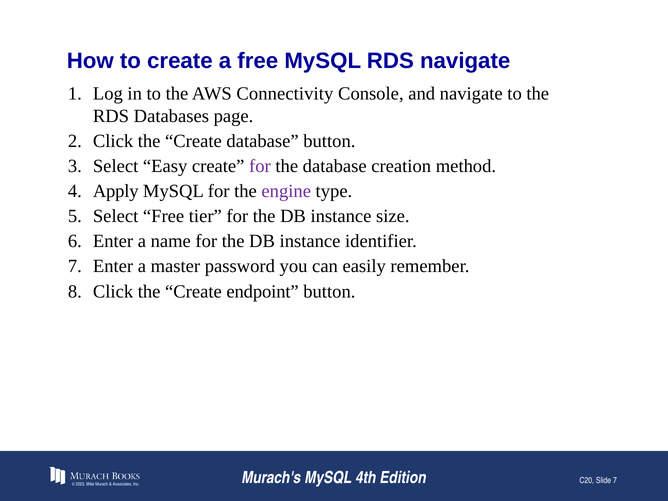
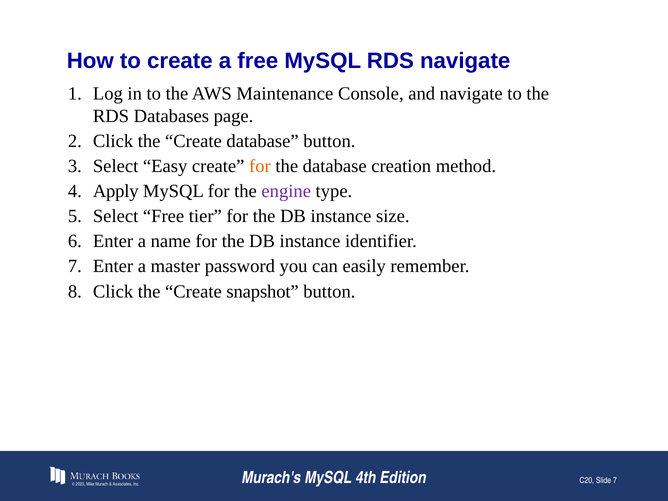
Connectivity: Connectivity -> Maintenance (285, 94)
for colour: purple -> orange (260, 166)
endpoint: endpoint -> snapshot (263, 291)
